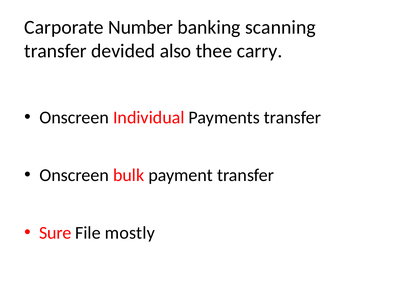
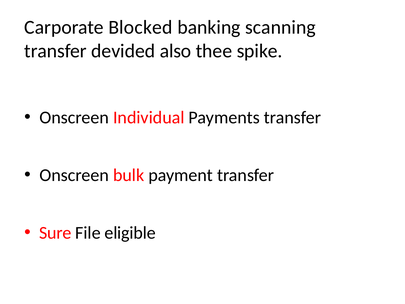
Number: Number -> Blocked (140, 27)
carry: carry -> spike (260, 51)
mostly: mostly -> eligible (130, 233)
